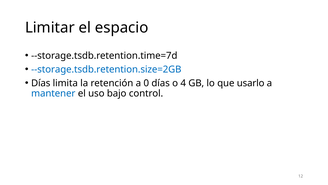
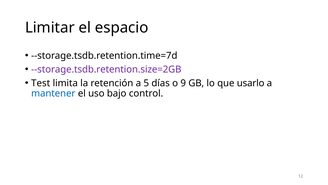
--storage.tsdb.retention.size=2GB colour: blue -> purple (106, 69)
Días: Días -> Test (41, 83)
0: 0 -> 5 (146, 83)
4: 4 -> 9 (183, 83)
